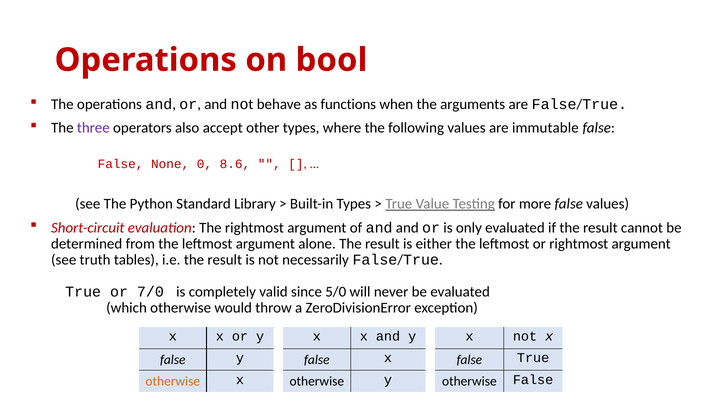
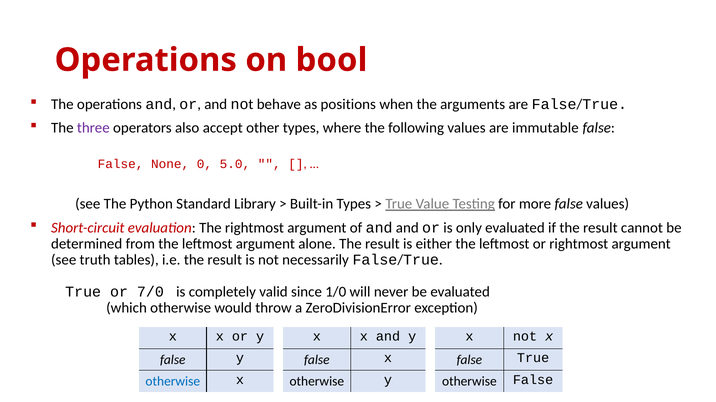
functions: functions -> positions (348, 105)
8.6: 8.6 -> 5.0 (235, 164)
5/0: 5/0 -> 1/0 (336, 292)
otherwise colour: orange -> blue (173, 382)
